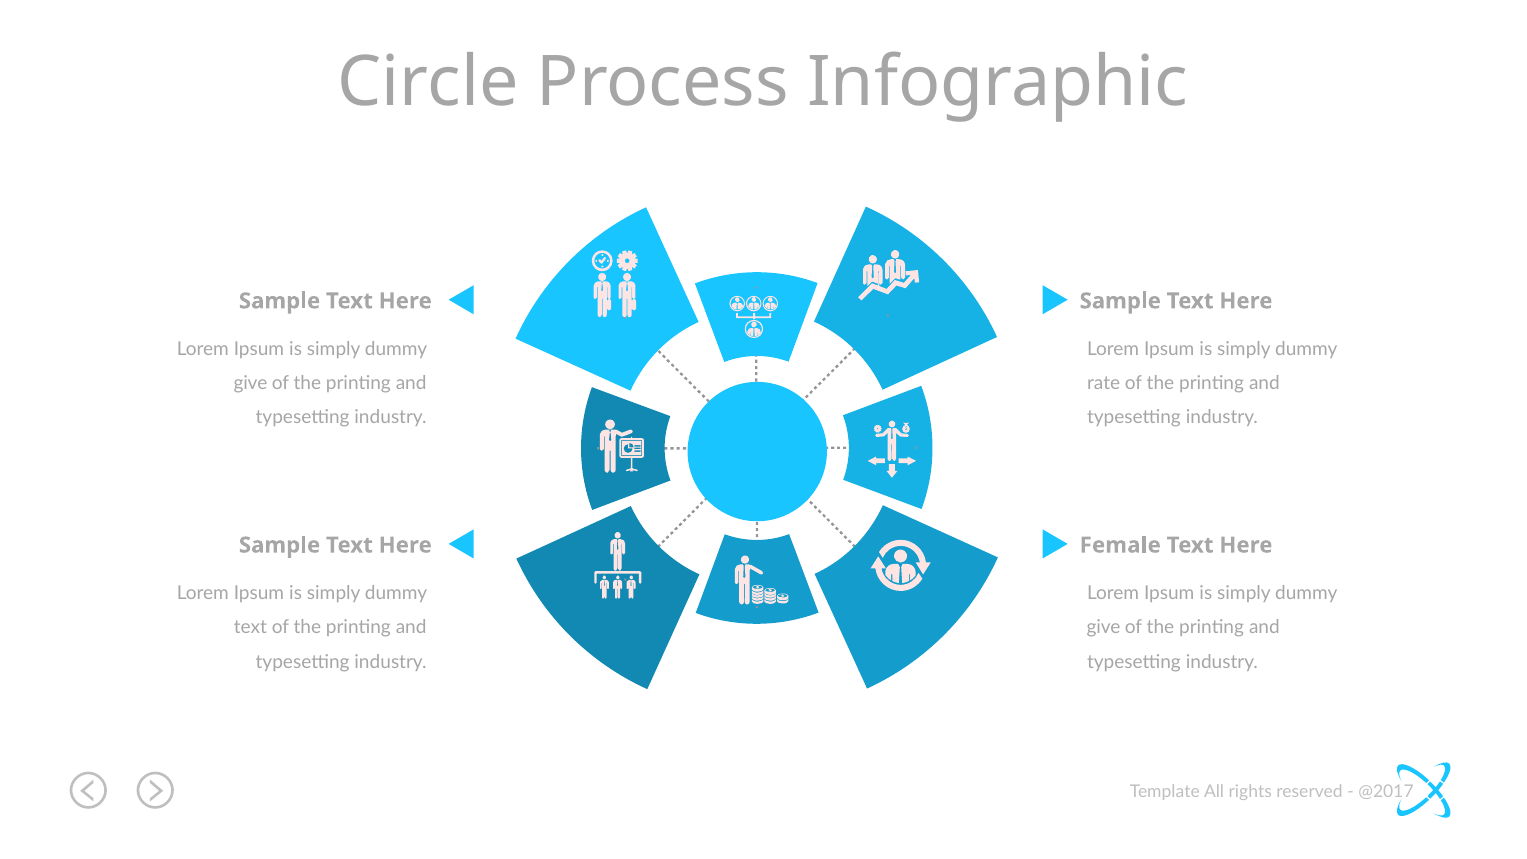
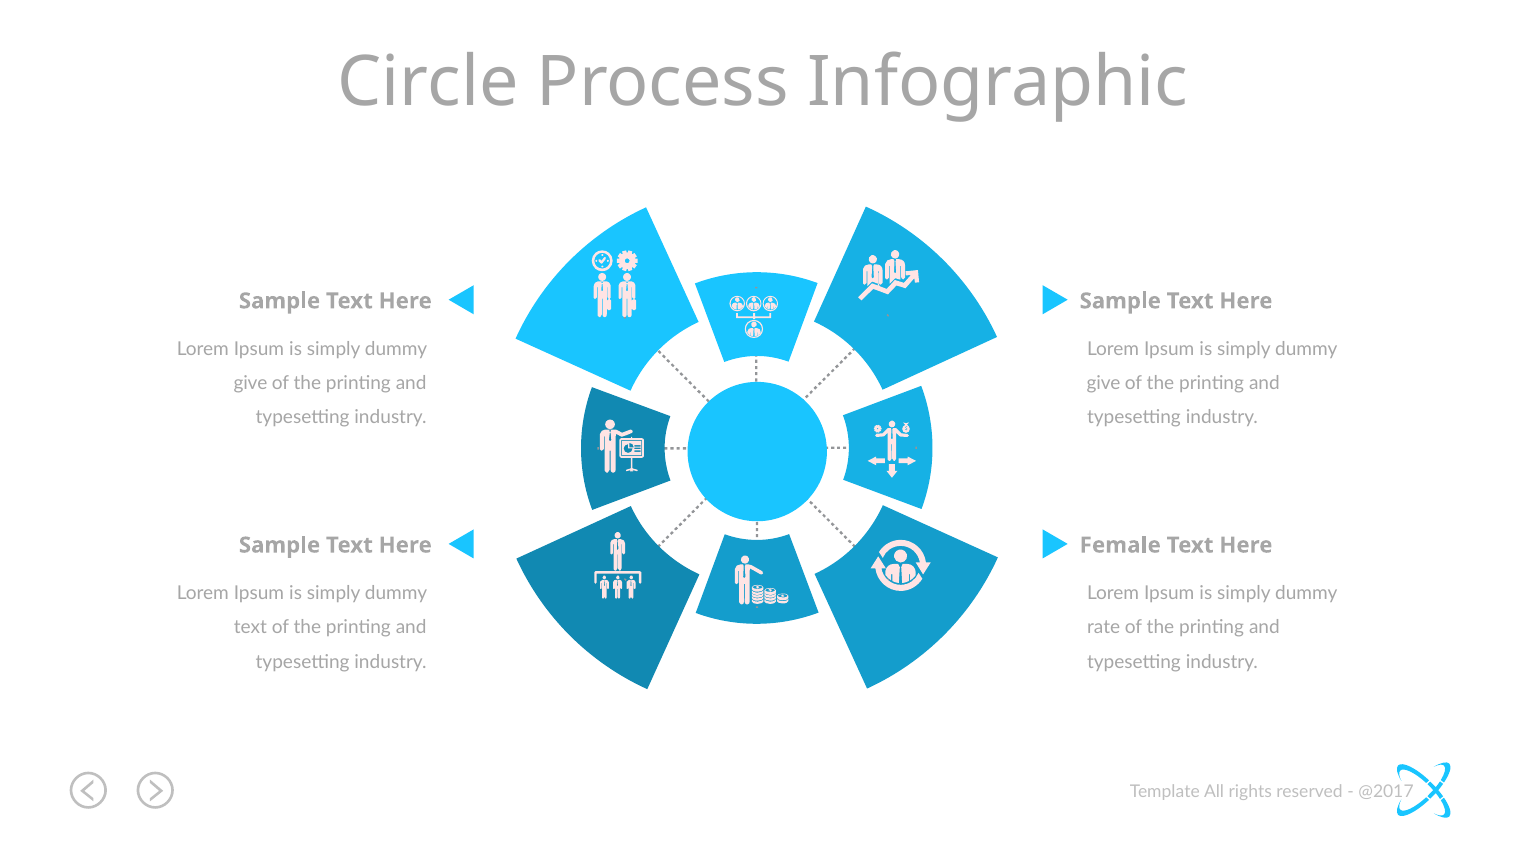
rate: rate -> give (1104, 383)
give: give -> rate (1104, 627)
